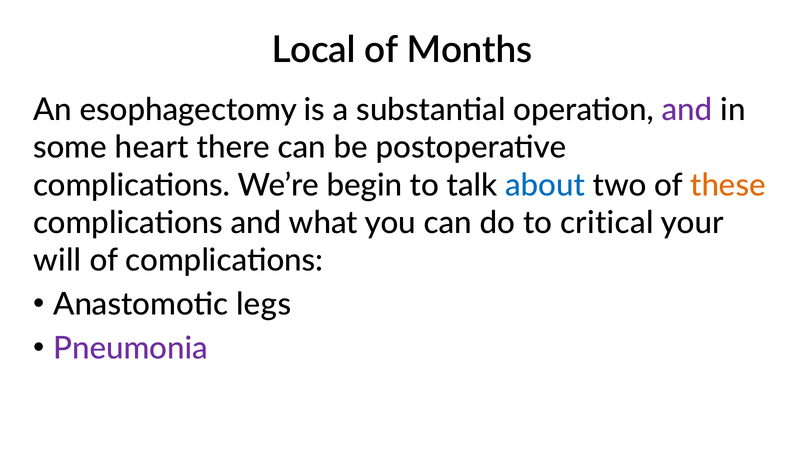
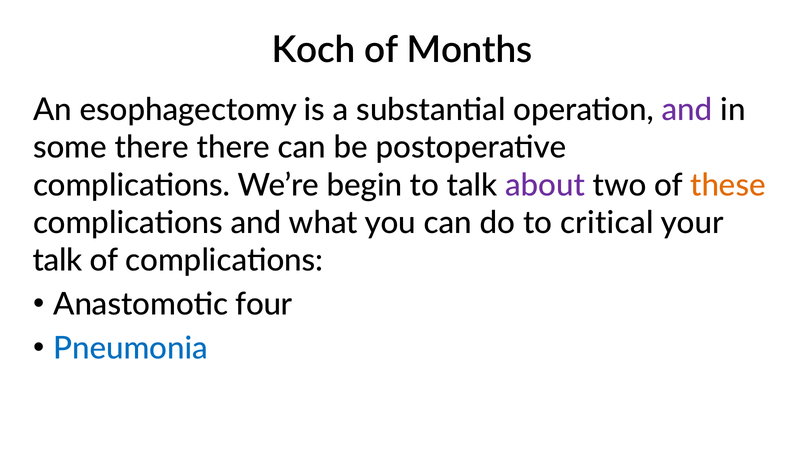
Local: Local -> Koch (314, 50)
some heart: heart -> there (152, 147)
about colour: blue -> purple (545, 185)
will: will -> talk (58, 260)
legs: legs -> four (264, 304)
Pneumonia colour: purple -> blue (131, 348)
